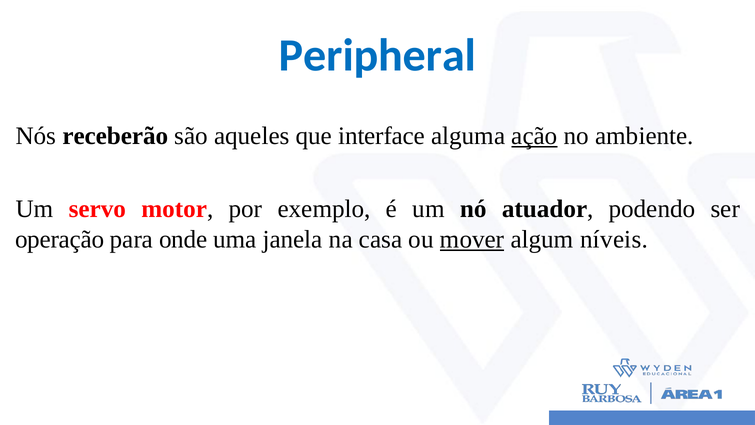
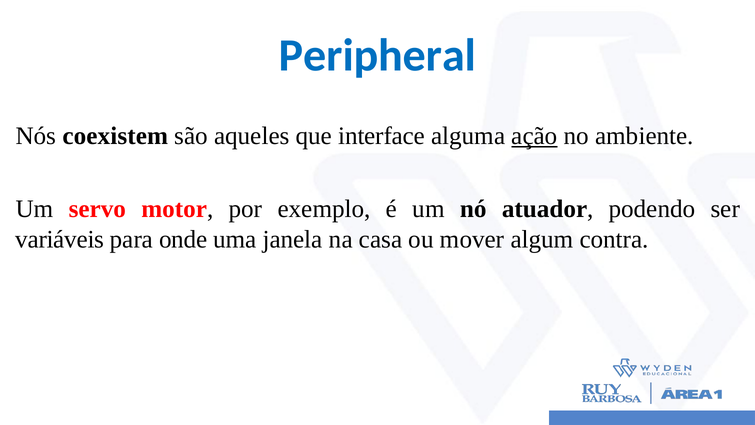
receberão: receberão -> coexistem (115, 136)
operação: operação -> variáveis (60, 239)
mover underline: present -> none (472, 239)
níveis: níveis -> contra (614, 239)
